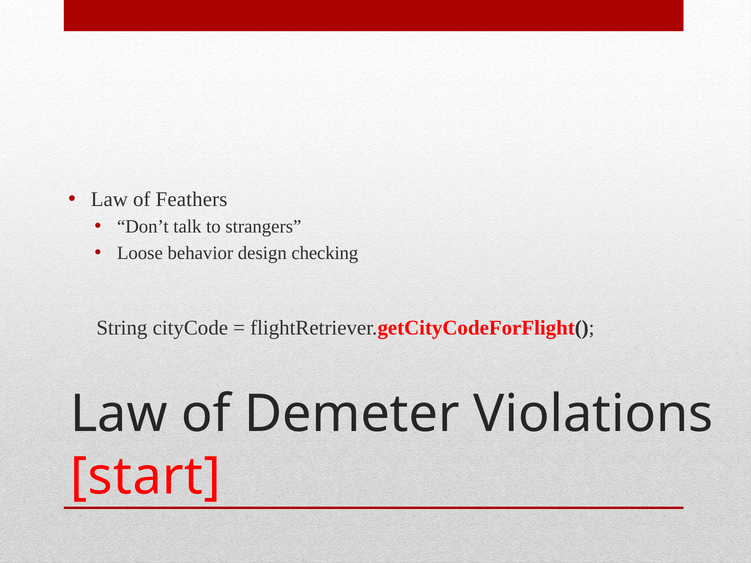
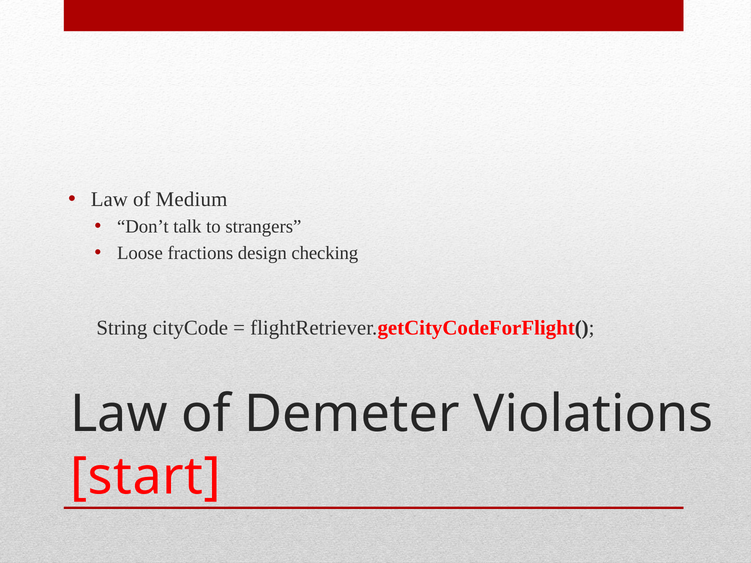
Feathers: Feathers -> Medium (192, 199)
behavior: behavior -> fractions (200, 253)
